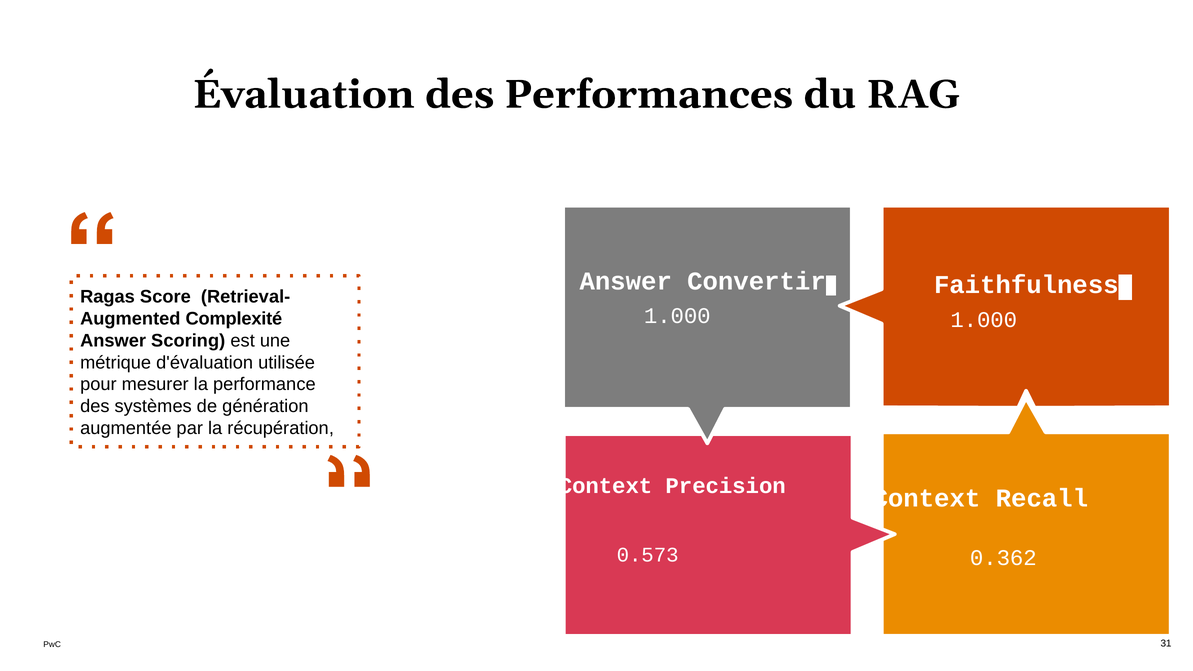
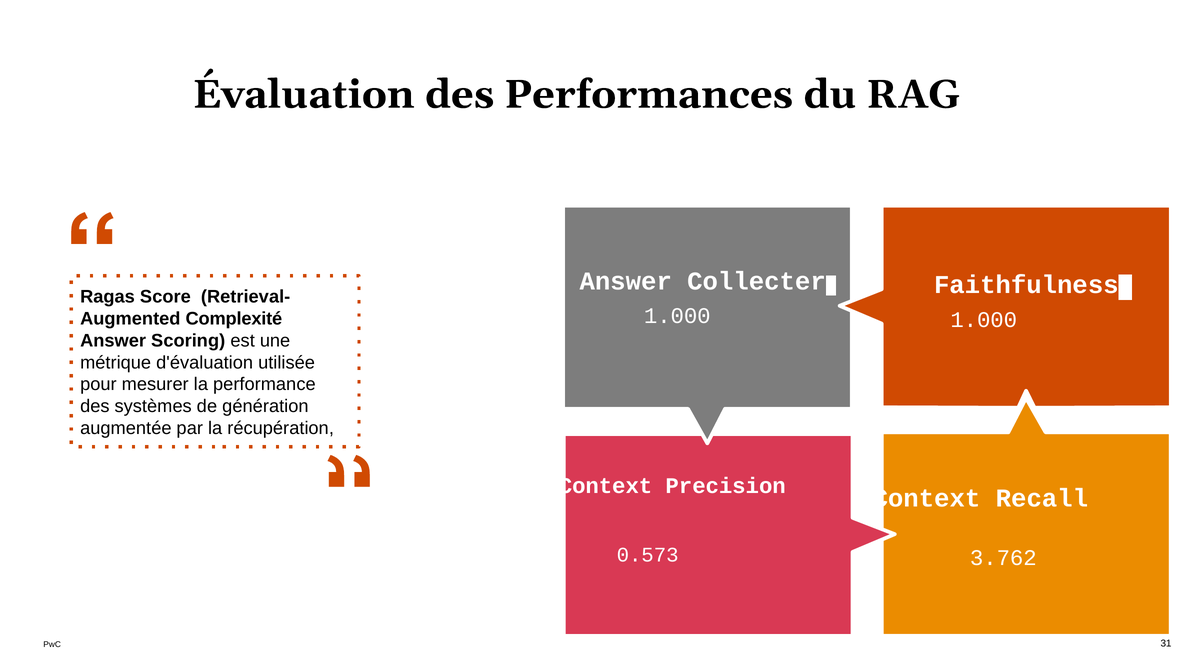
Convertir: Convertir -> Collecter (756, 282)
0.362: 0.362 -> 3.762 (1003, 558)
